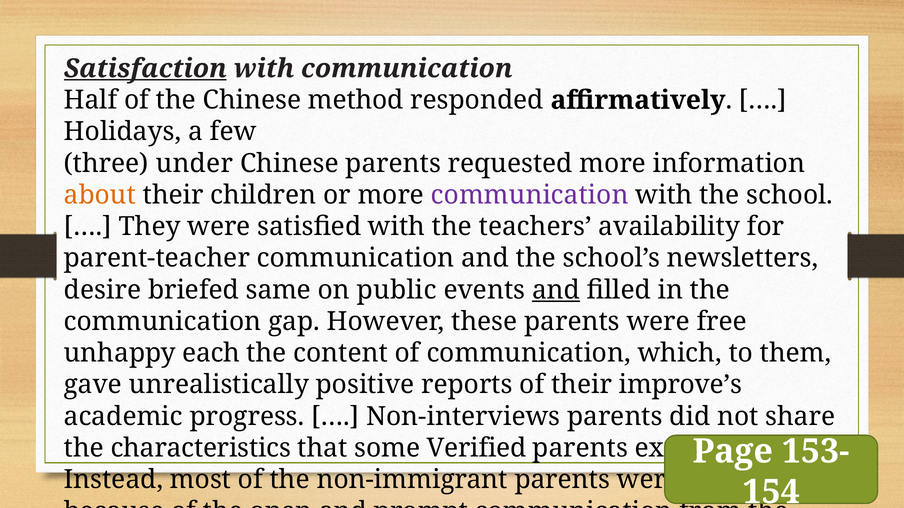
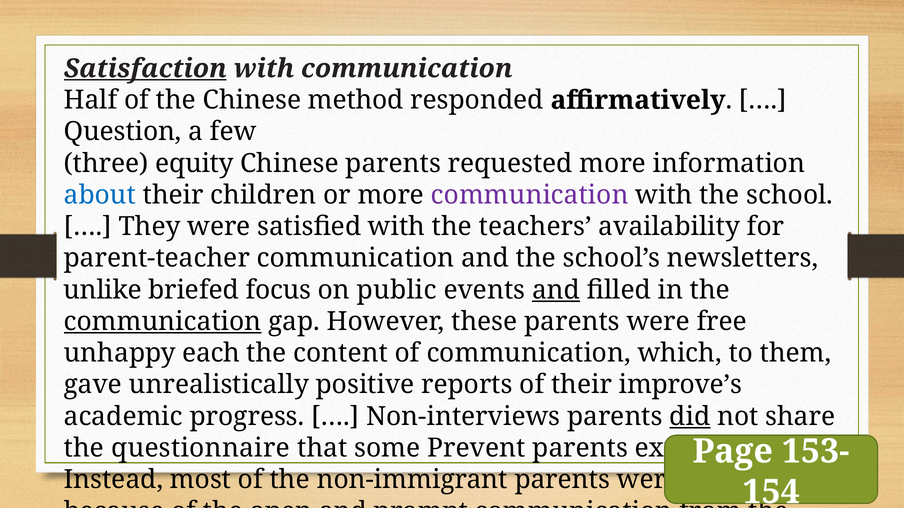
Holidays: Holidays -> Question (123, 132)
under: under -> equity (195, 164)
about colour: orange -> blue (100, 195)
desire: desire -> unlike (103, 290)
same: same -> focus (279, 290)
communication underline: none -> present (163, 322)
did underline: none -> present (690, 417)
characteristics: characteristics -> questionnaire (201, 448)
Verified: Verified -> Prevent (476, 448)
